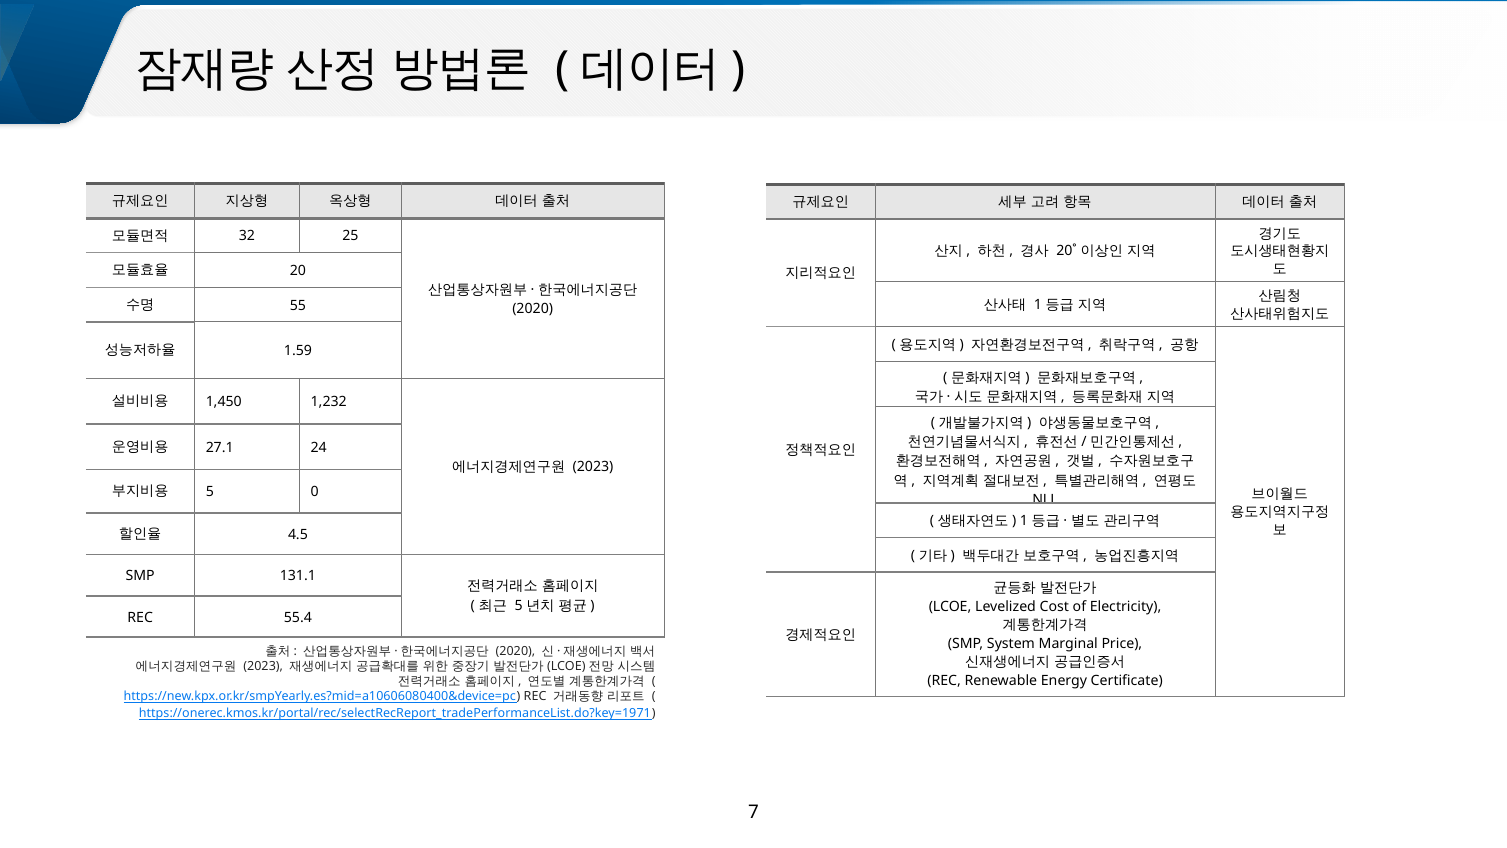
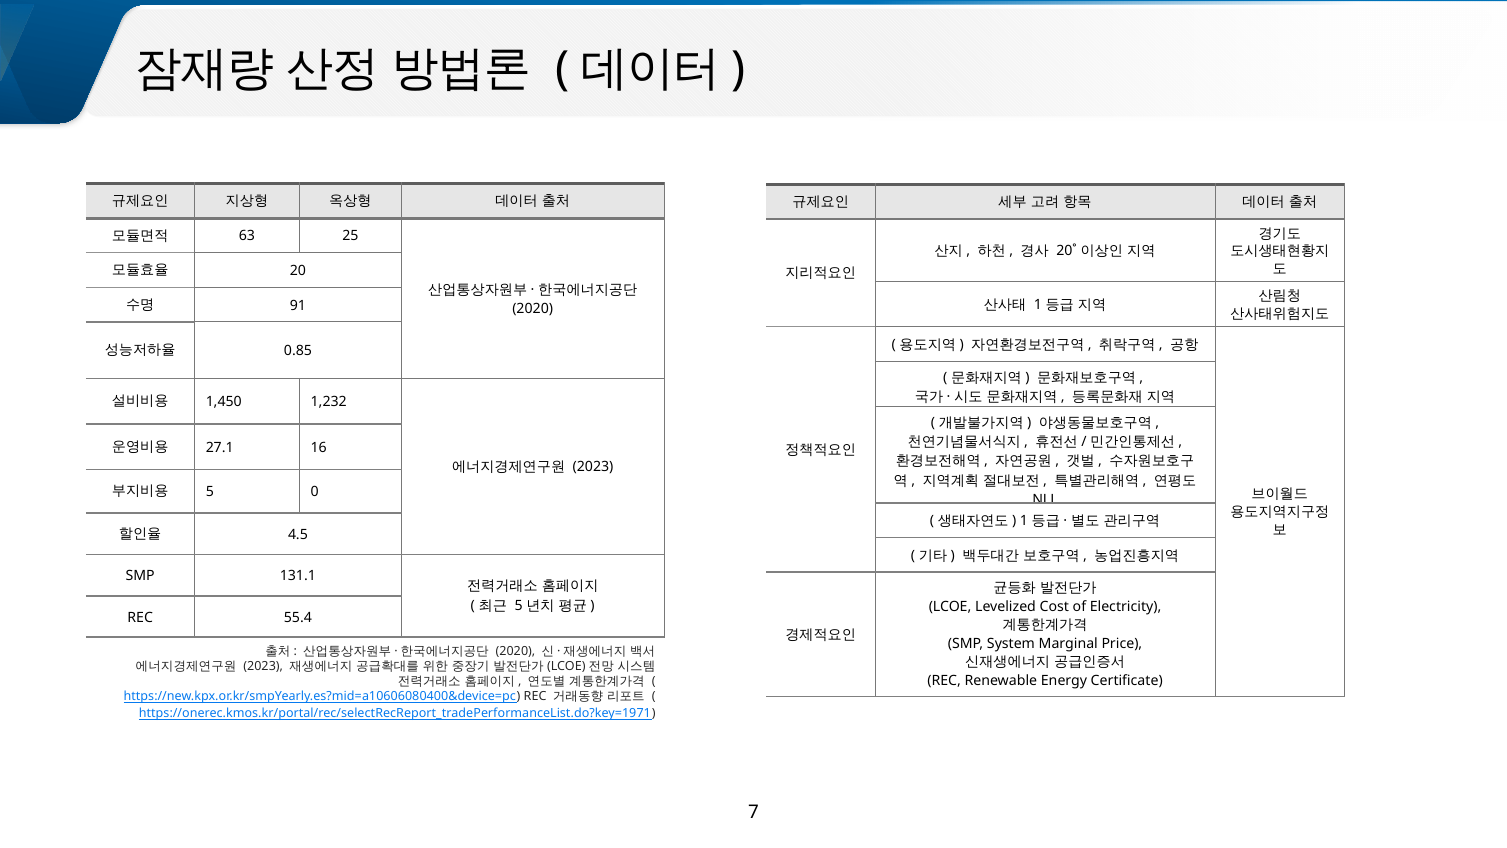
32: 32 -> 63 (247, 236)
55: 55 -> 91 (298, 305)
1.59: 1.59 -> 0.85 (298, 351)
24: 24 -> 16 (319, 447)
